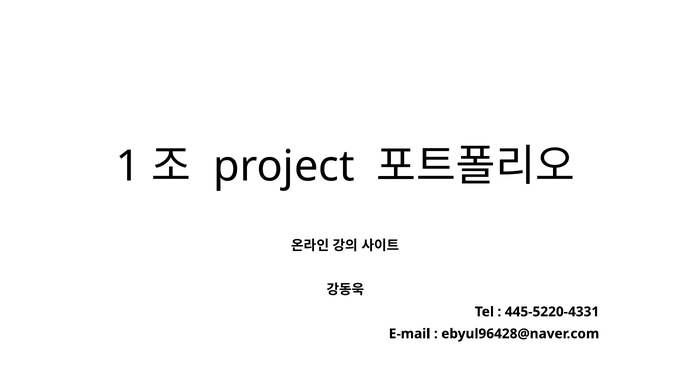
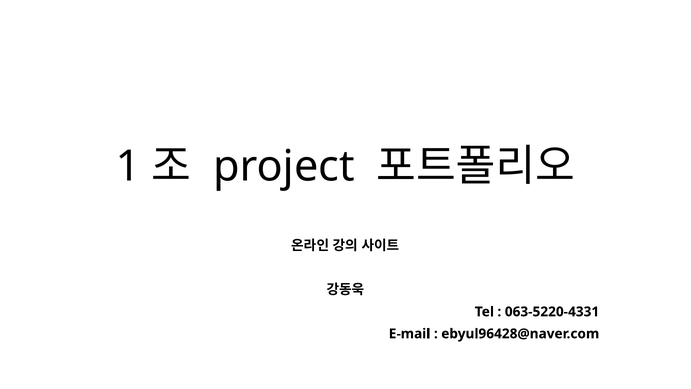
445-5220-4331: 445-5220-4331 -> 063-5220-4331 (552, 312)
